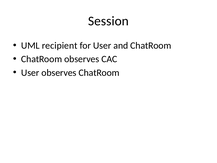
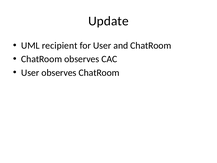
Session: Session -> Update (108, 21)
